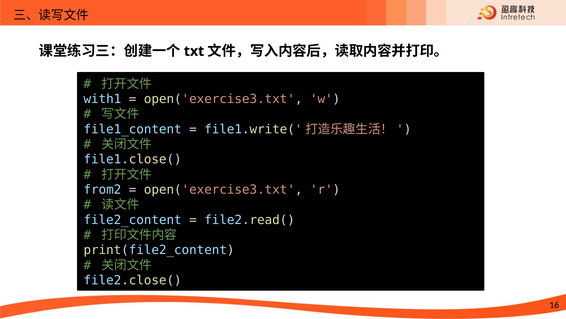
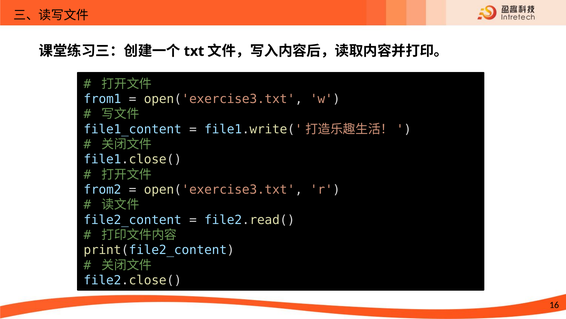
with1: with1 -> from1 (102, 99)
